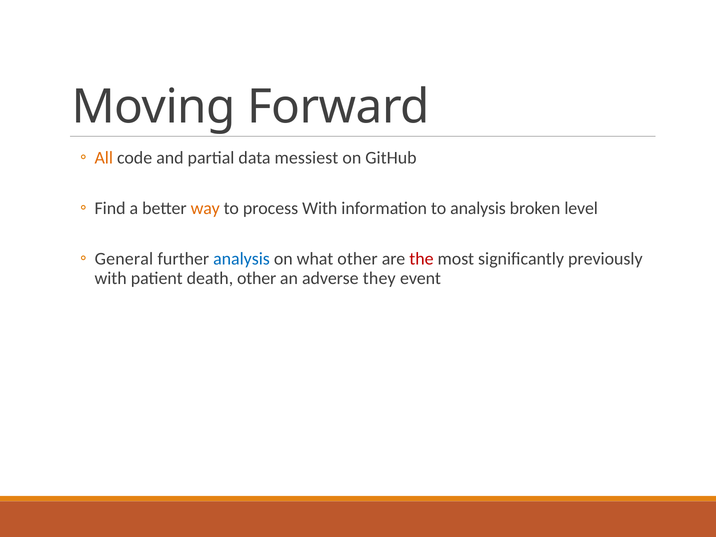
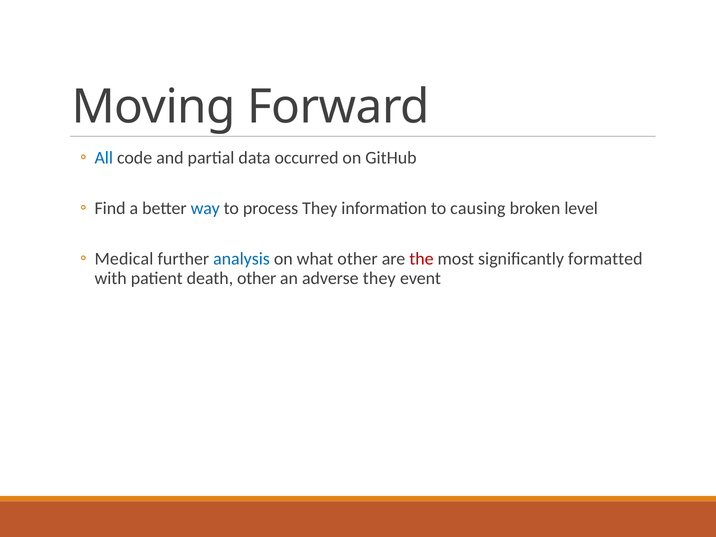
All colour: orange -> blue (104, 158)
messiest: messiest -> occurred (307, 158)
way colour: orange -> blue (205, 208)
process With: With -> They (320, 208)
to analysis: analysis -> causing (478, 208)
General: General -> Medical (124, 259)
previously: previously -> formatted (605, 259)
